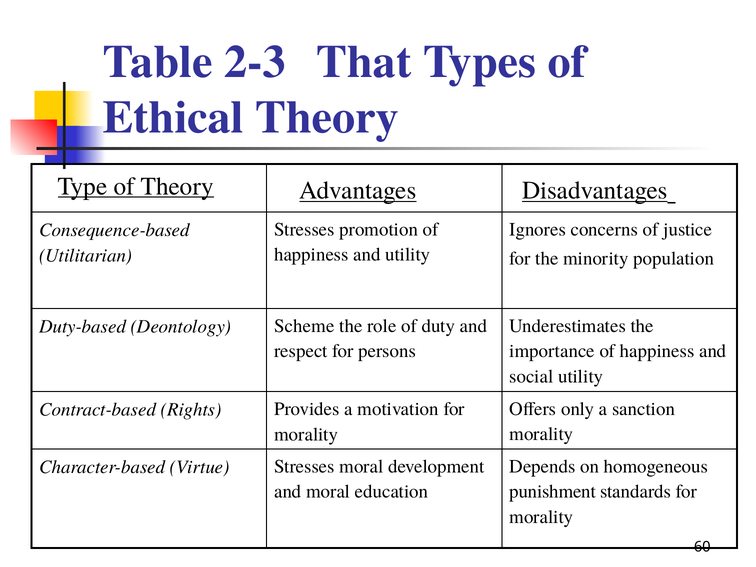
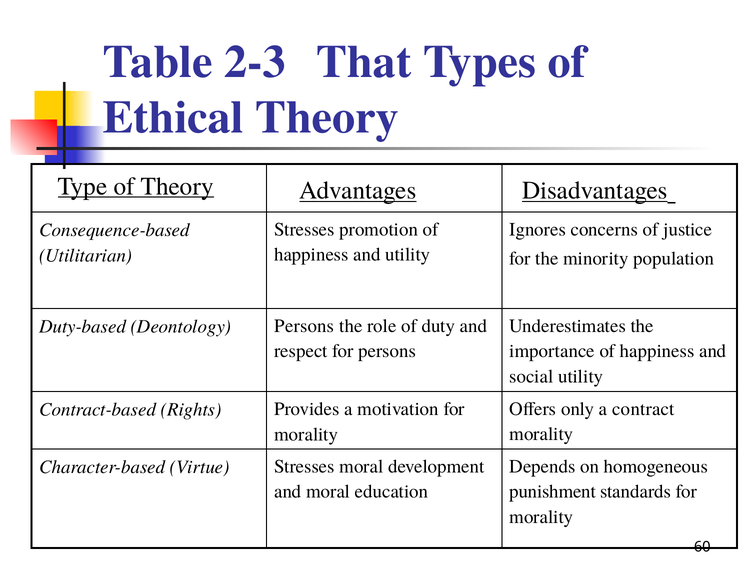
Deontology Scheme: Scheme -> Persons (304, 326)
sanction: sanction -> contract (643, 409)
